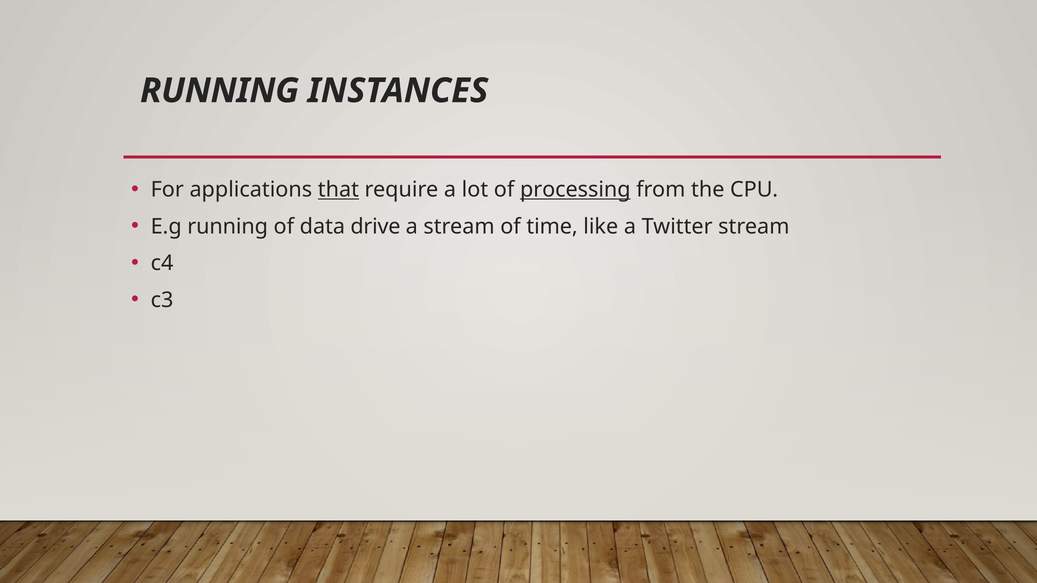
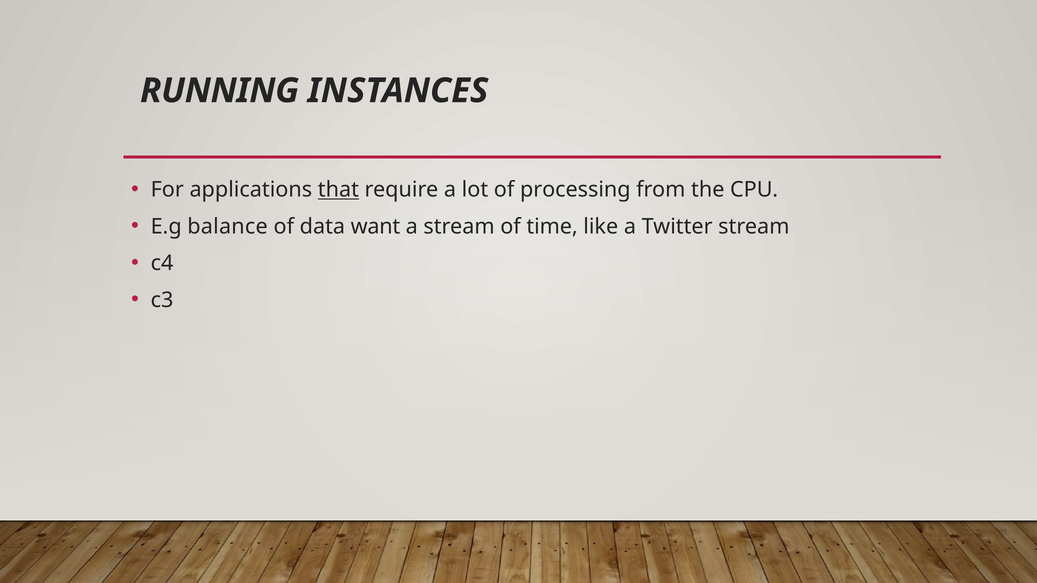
processing underline: present -> none (575, 190)
E.g running: running -> balance (228, 227)
drive: drive -> want (375, 227)
